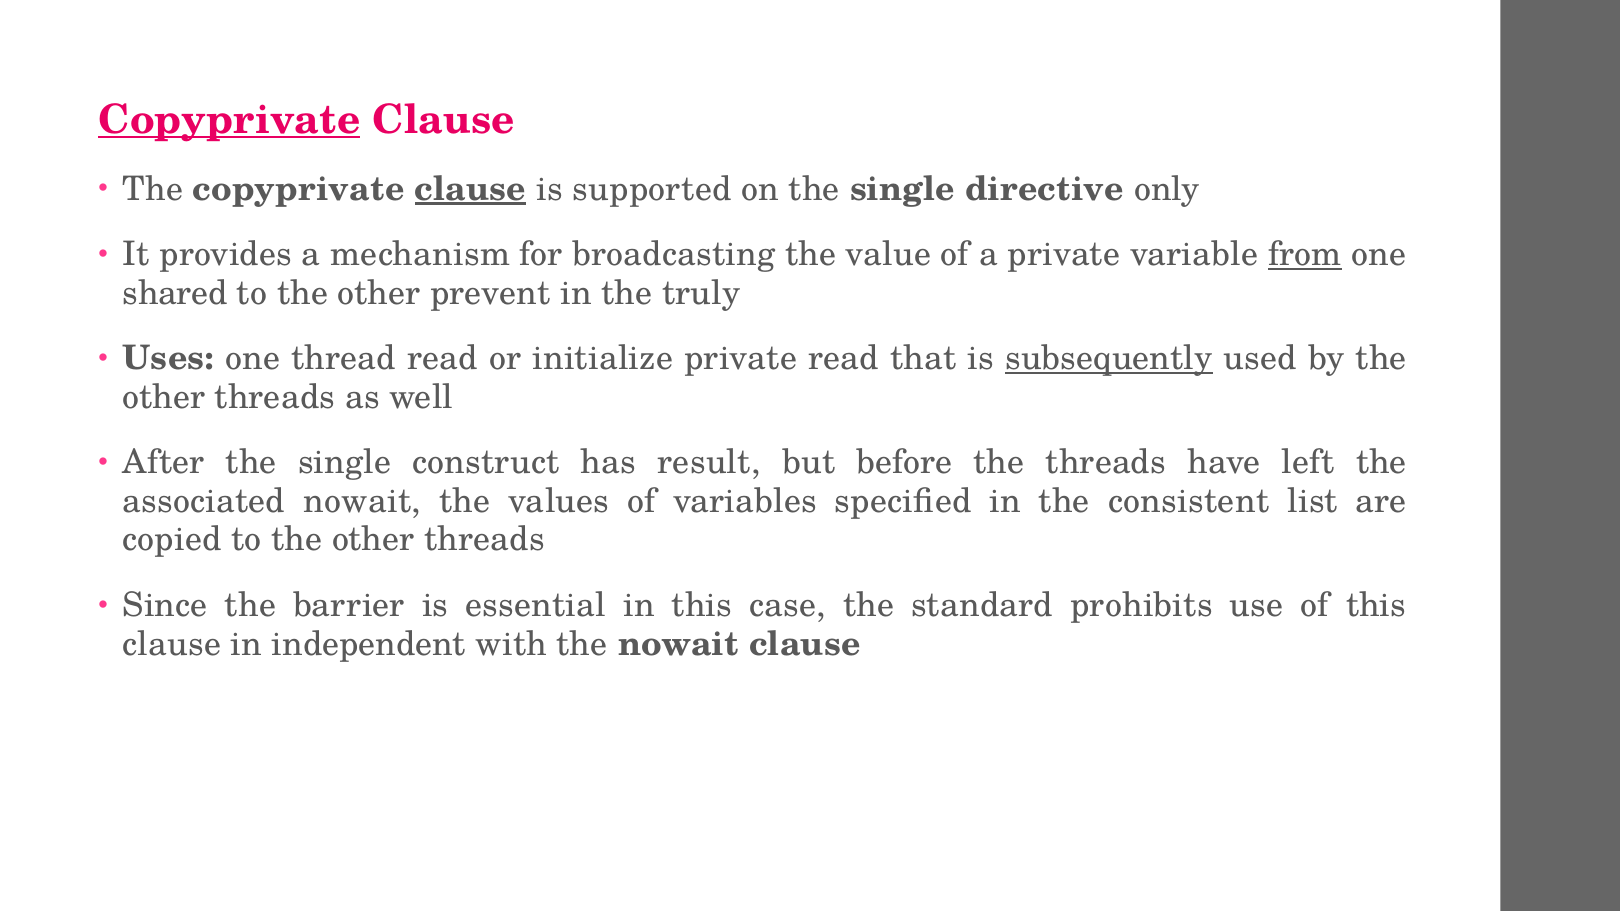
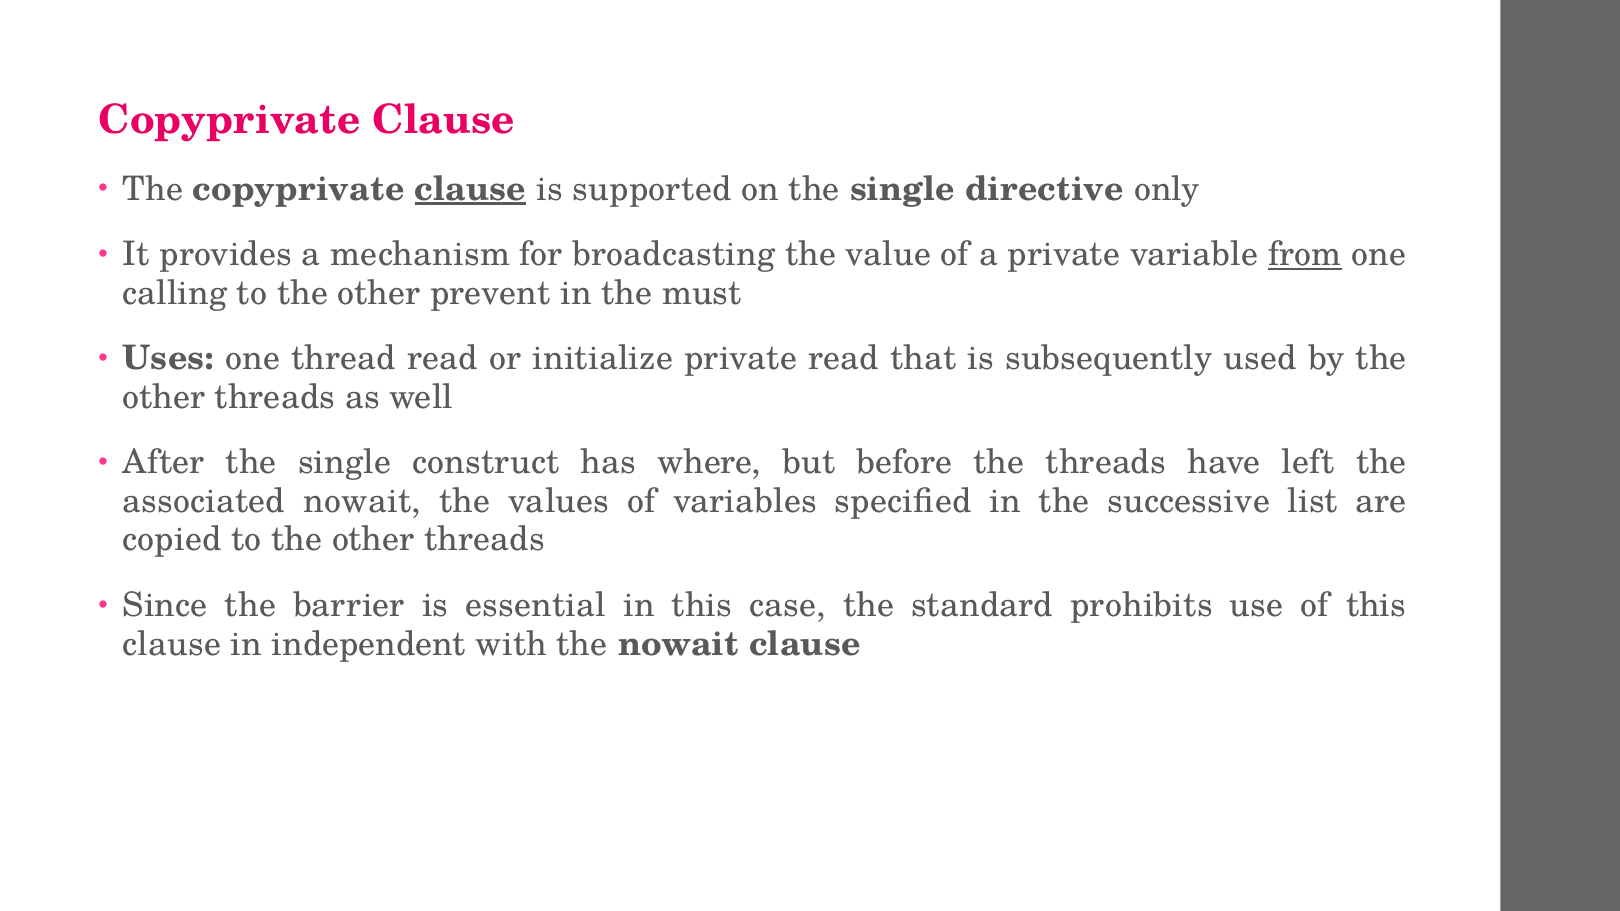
Copyprivate underline: present -> none (229, 120)
shared: shared -> calling (175, 293)
truly: truly -> must (702, 293)
subsequently underline: present -> none (1109, 359)
result: result -> where (709, 463)
consistent: consistent -> successive (1189, 501)
